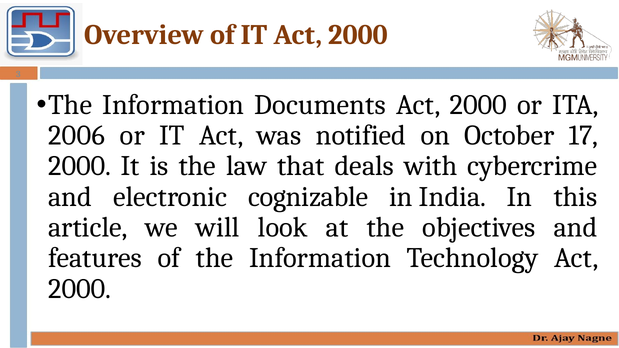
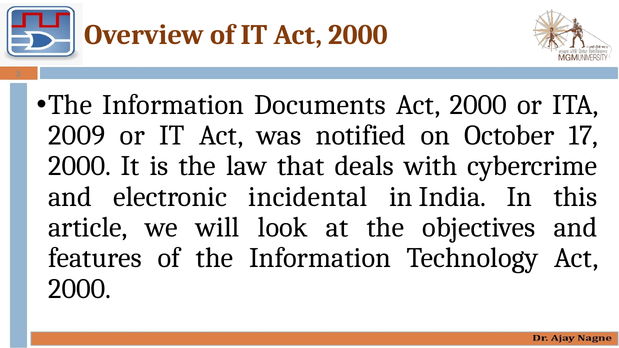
2006: 2006 -> 2009 (77, 136)
cognizable: cognizable -> incidental (308, 197)
